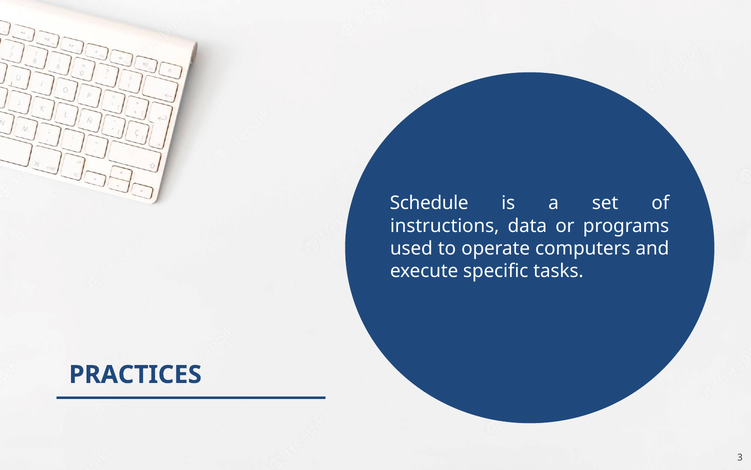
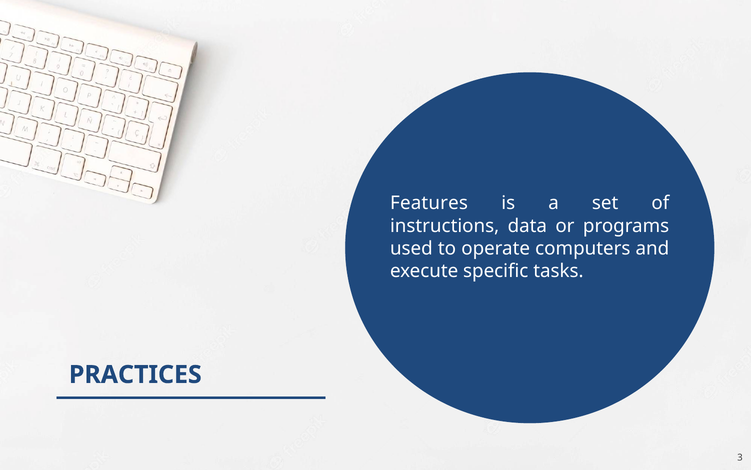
Schedule: Schedule -> Features (429, 203)
